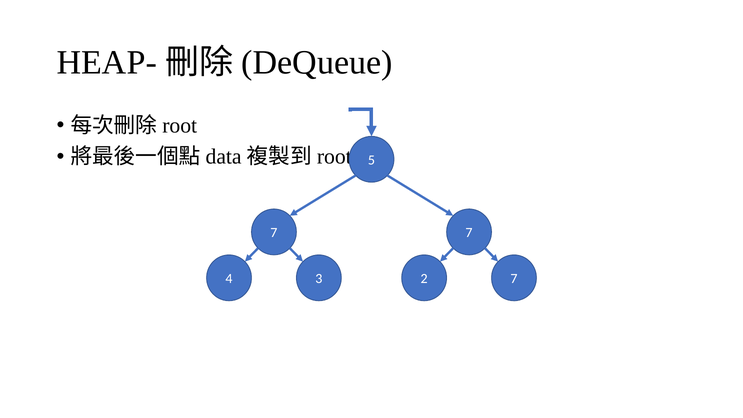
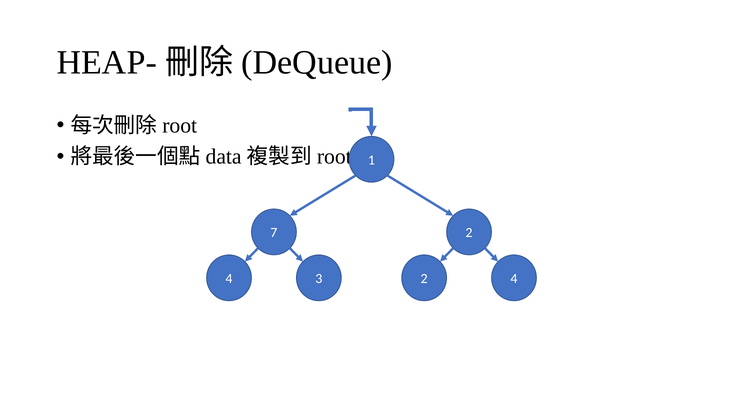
5: 5 -> 1 (371, 160)
7 7: 7 -> 2 (469, 233)
3 2 7: 7 -> 4 (514, 279)
